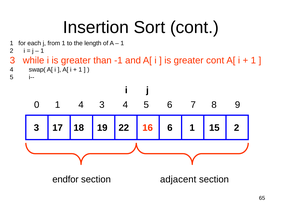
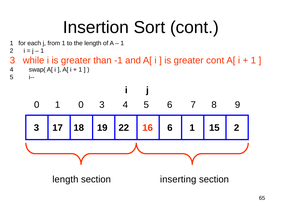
1 4: 4 -> 0 (81, 104)
endfor: endfor -> length (65, 179)
adjacent: adjacent -> inserting (178, 179)
